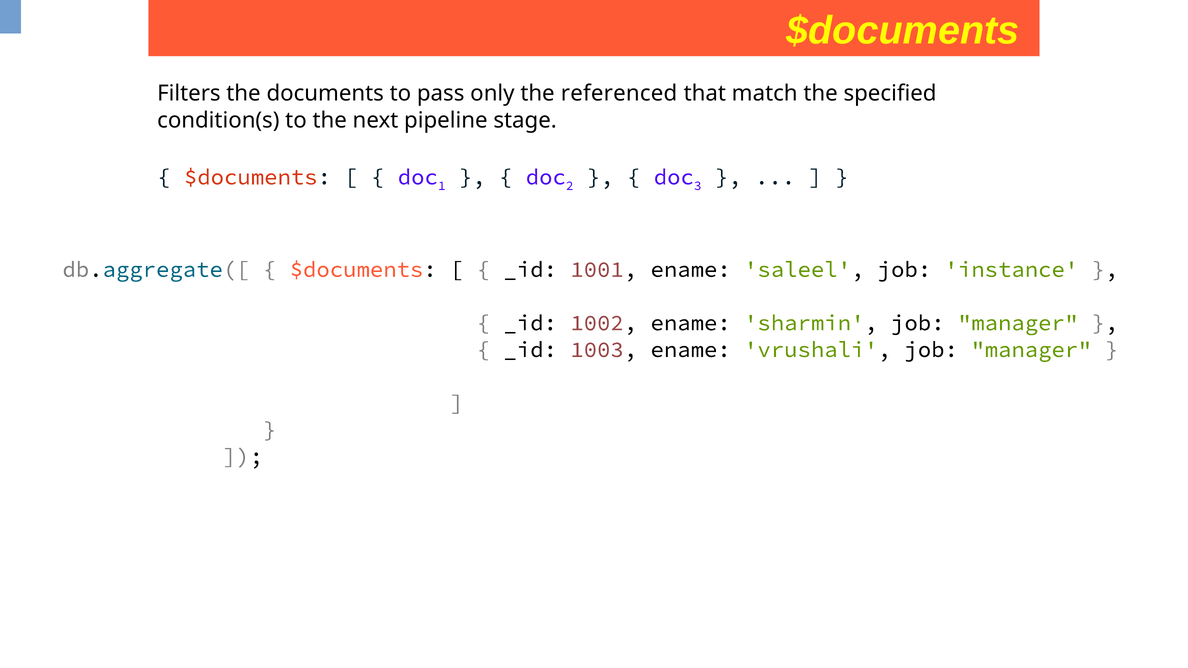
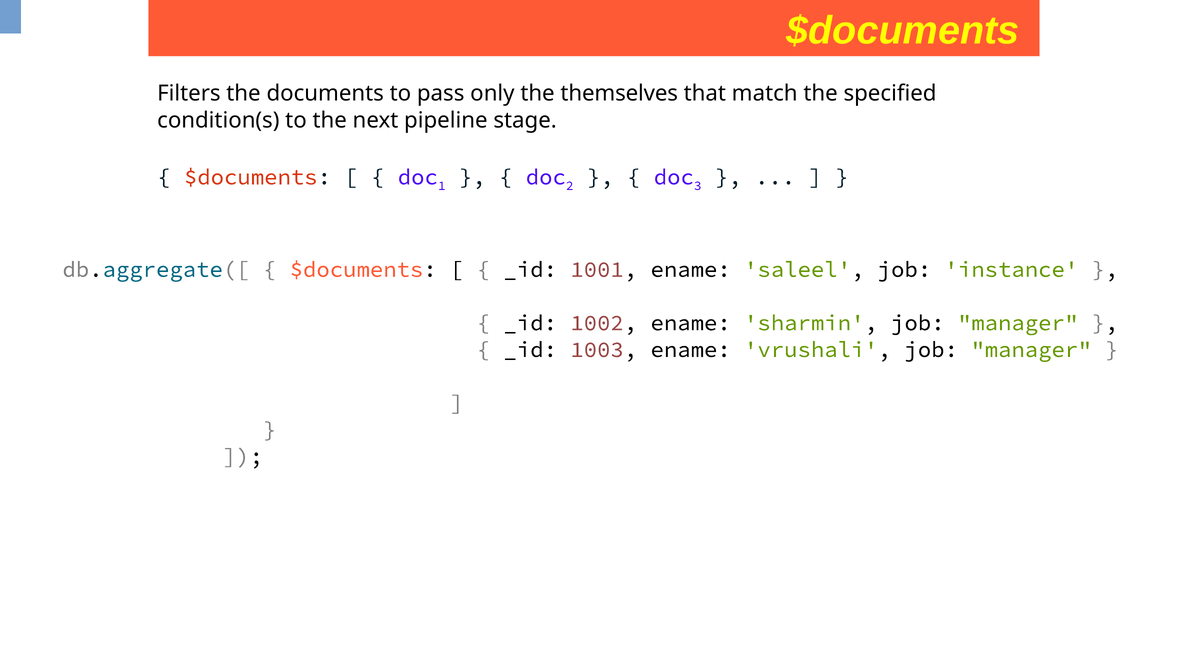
referenced: referenced -> themselves (619, 94)
